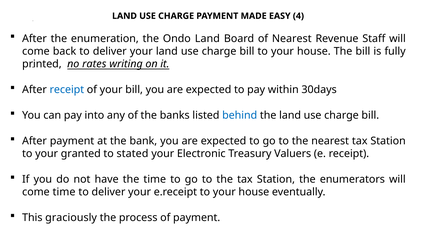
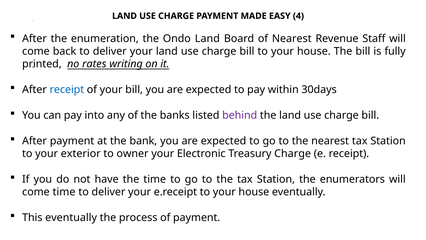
behind colour: blue -> purple (240, 115)
granted: granted -> exterior (81, 153)
stated: stated -> owner (133, 153)
Treasury Valuers: Valuers -> Charge (293, 153)
This graciously: graciously -> eventually (71, 217)
